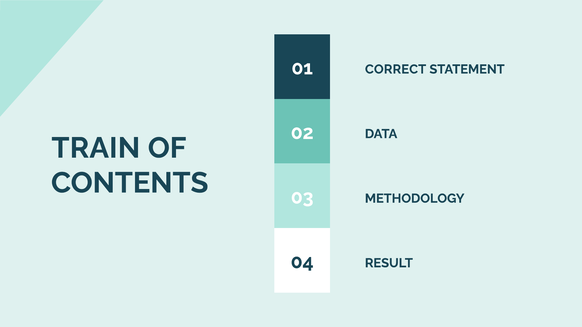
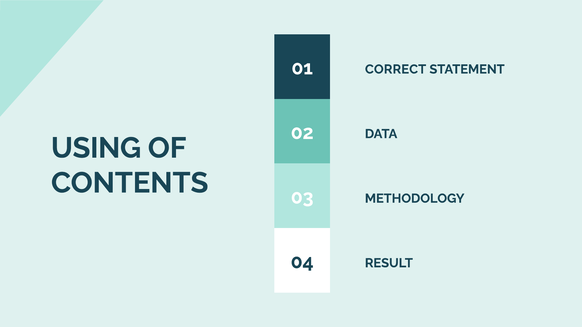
TRAIN: TRAIN -> USING (96, 148)
